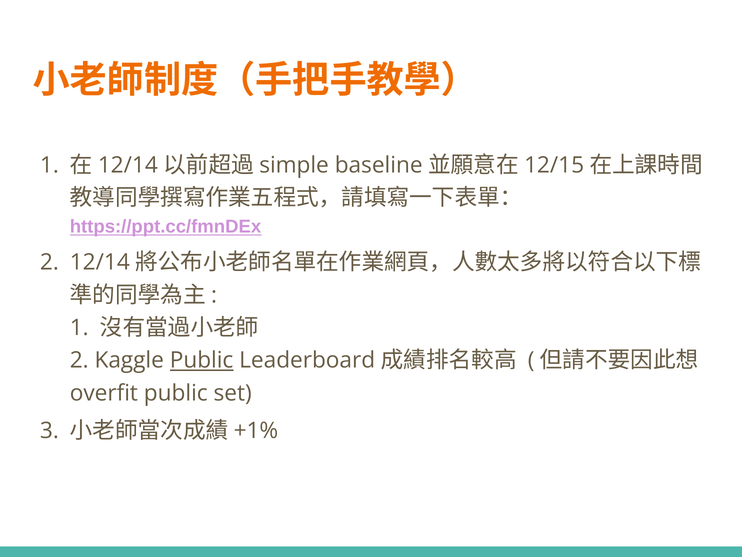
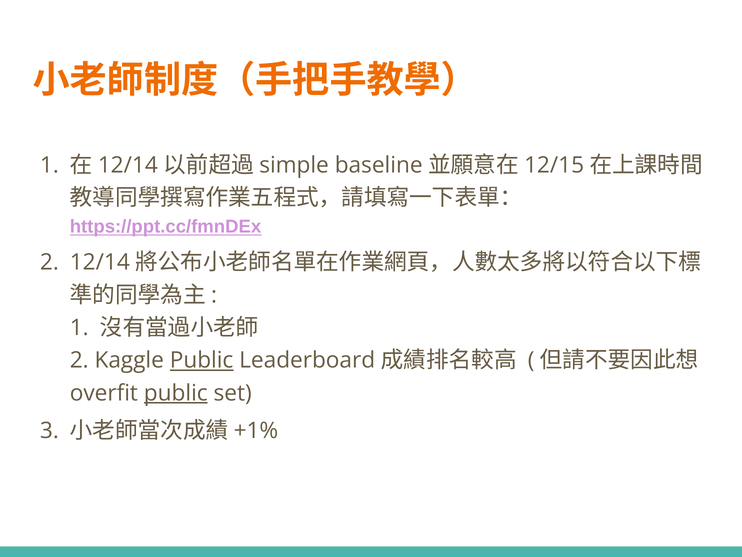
public underline: none -> present (176, 393)
